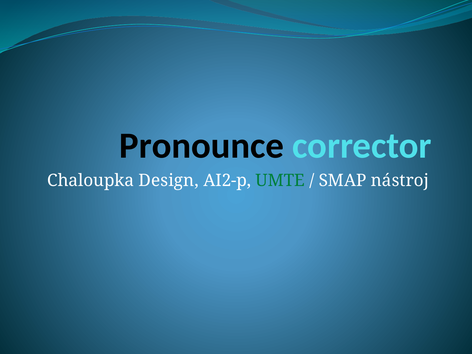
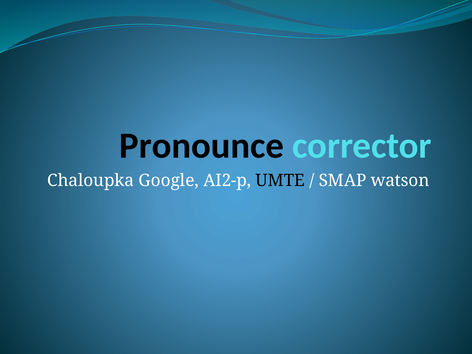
Design: Design -> Google (169, 180)
UMTE colour: green -> black (280, 180)
nástroj: nástroj -> watson (400, 180)
